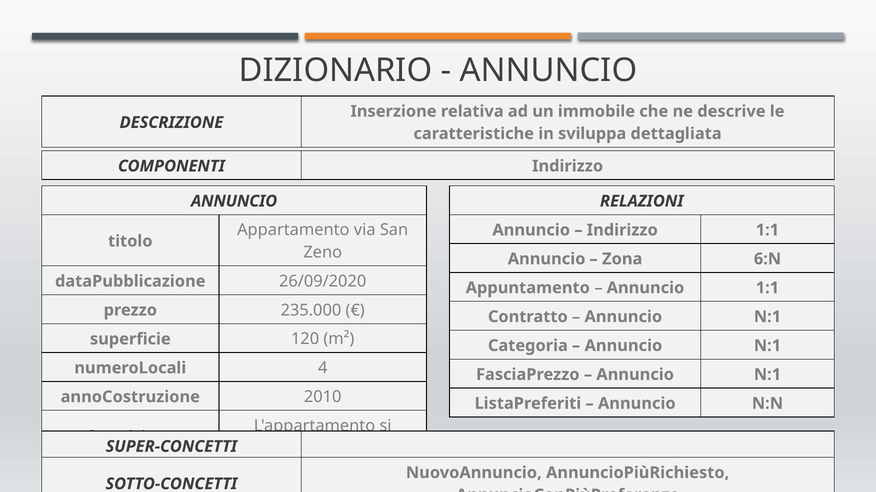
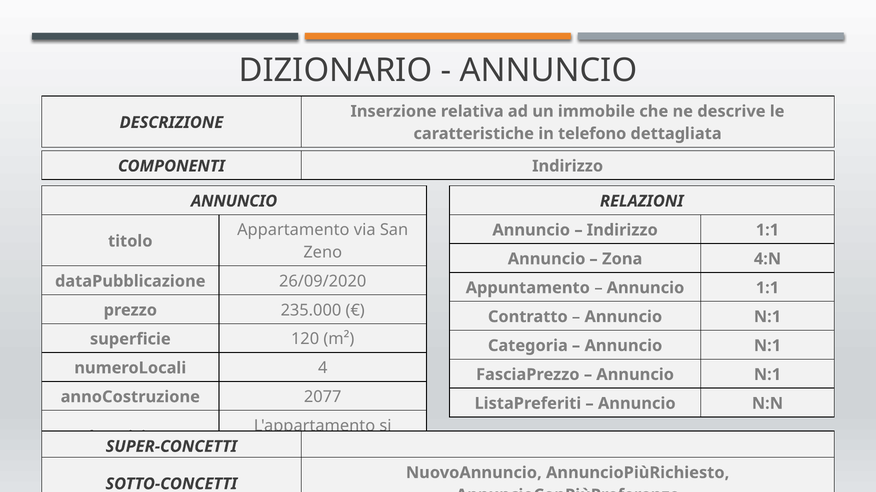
in sviluppa: sviluppa -> telefono (592, 134)
6:N: 6:N -> 4:N (768, 259)
2010: 2010 -> 2077 (323, 397)
